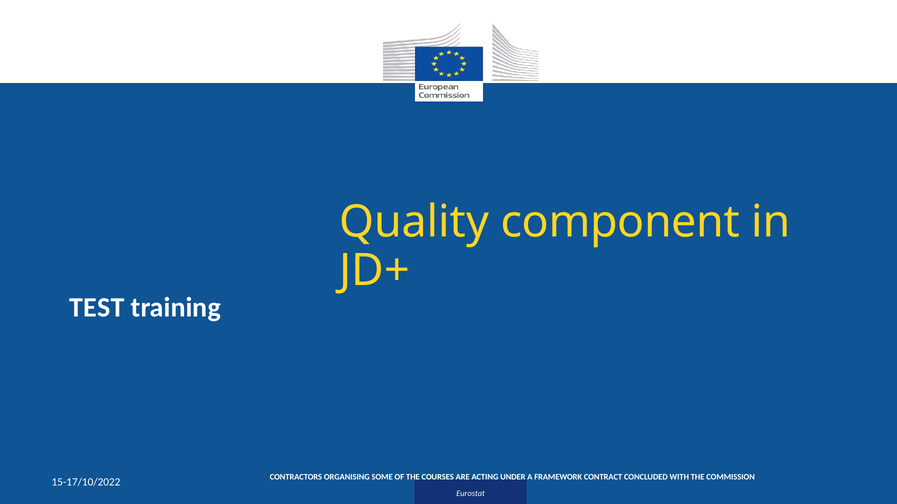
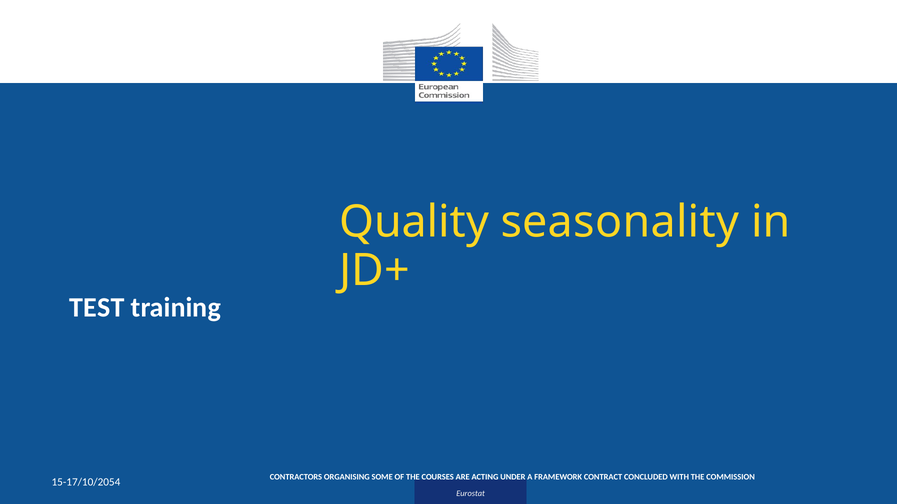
component: component -> seasonality (620, 222)
15-17/10/2022: 15-17/10/2022 -> 15-17/10/2054 (86, 483)
